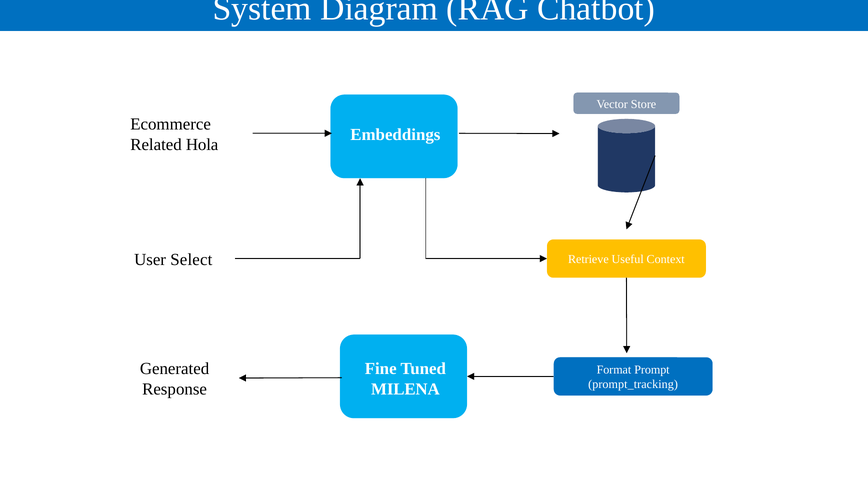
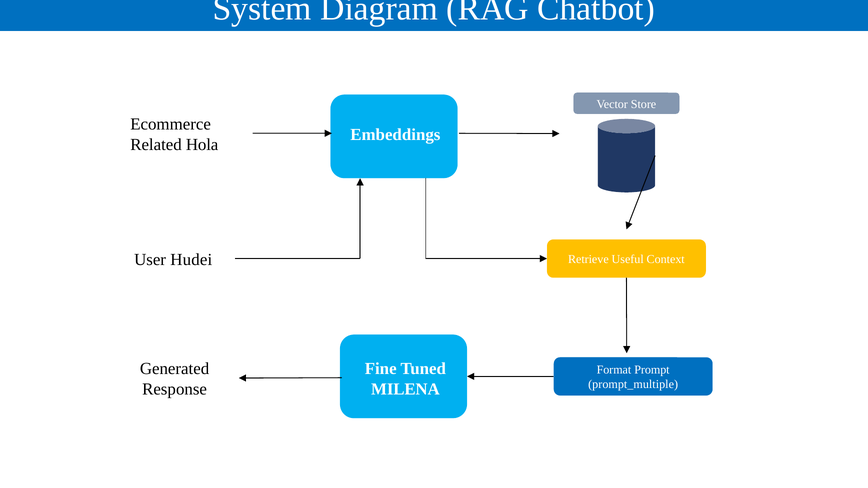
Select: Select -> Hudei (191, 260)
prompt_tracking: prompt_tracking -> prompt_multiple (633, 385)
